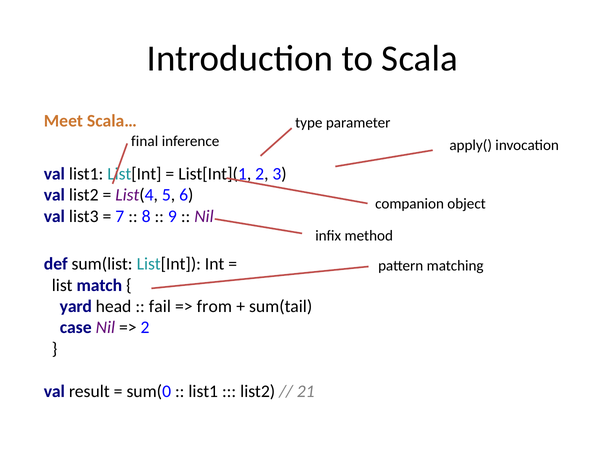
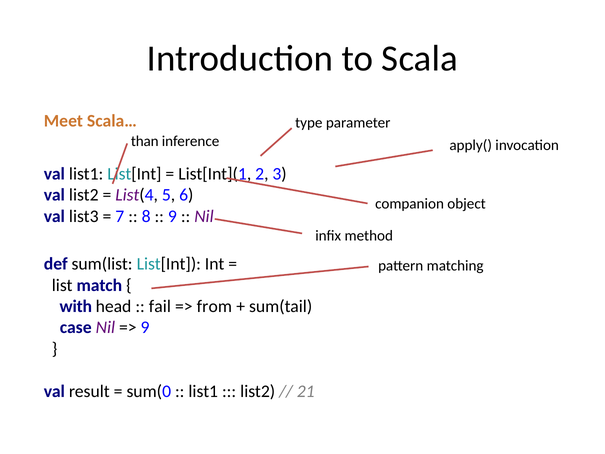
final: final -> than (145, 141)
yard: yard -> with (76, 306)
2: 2 -> 9 (145, 327)
